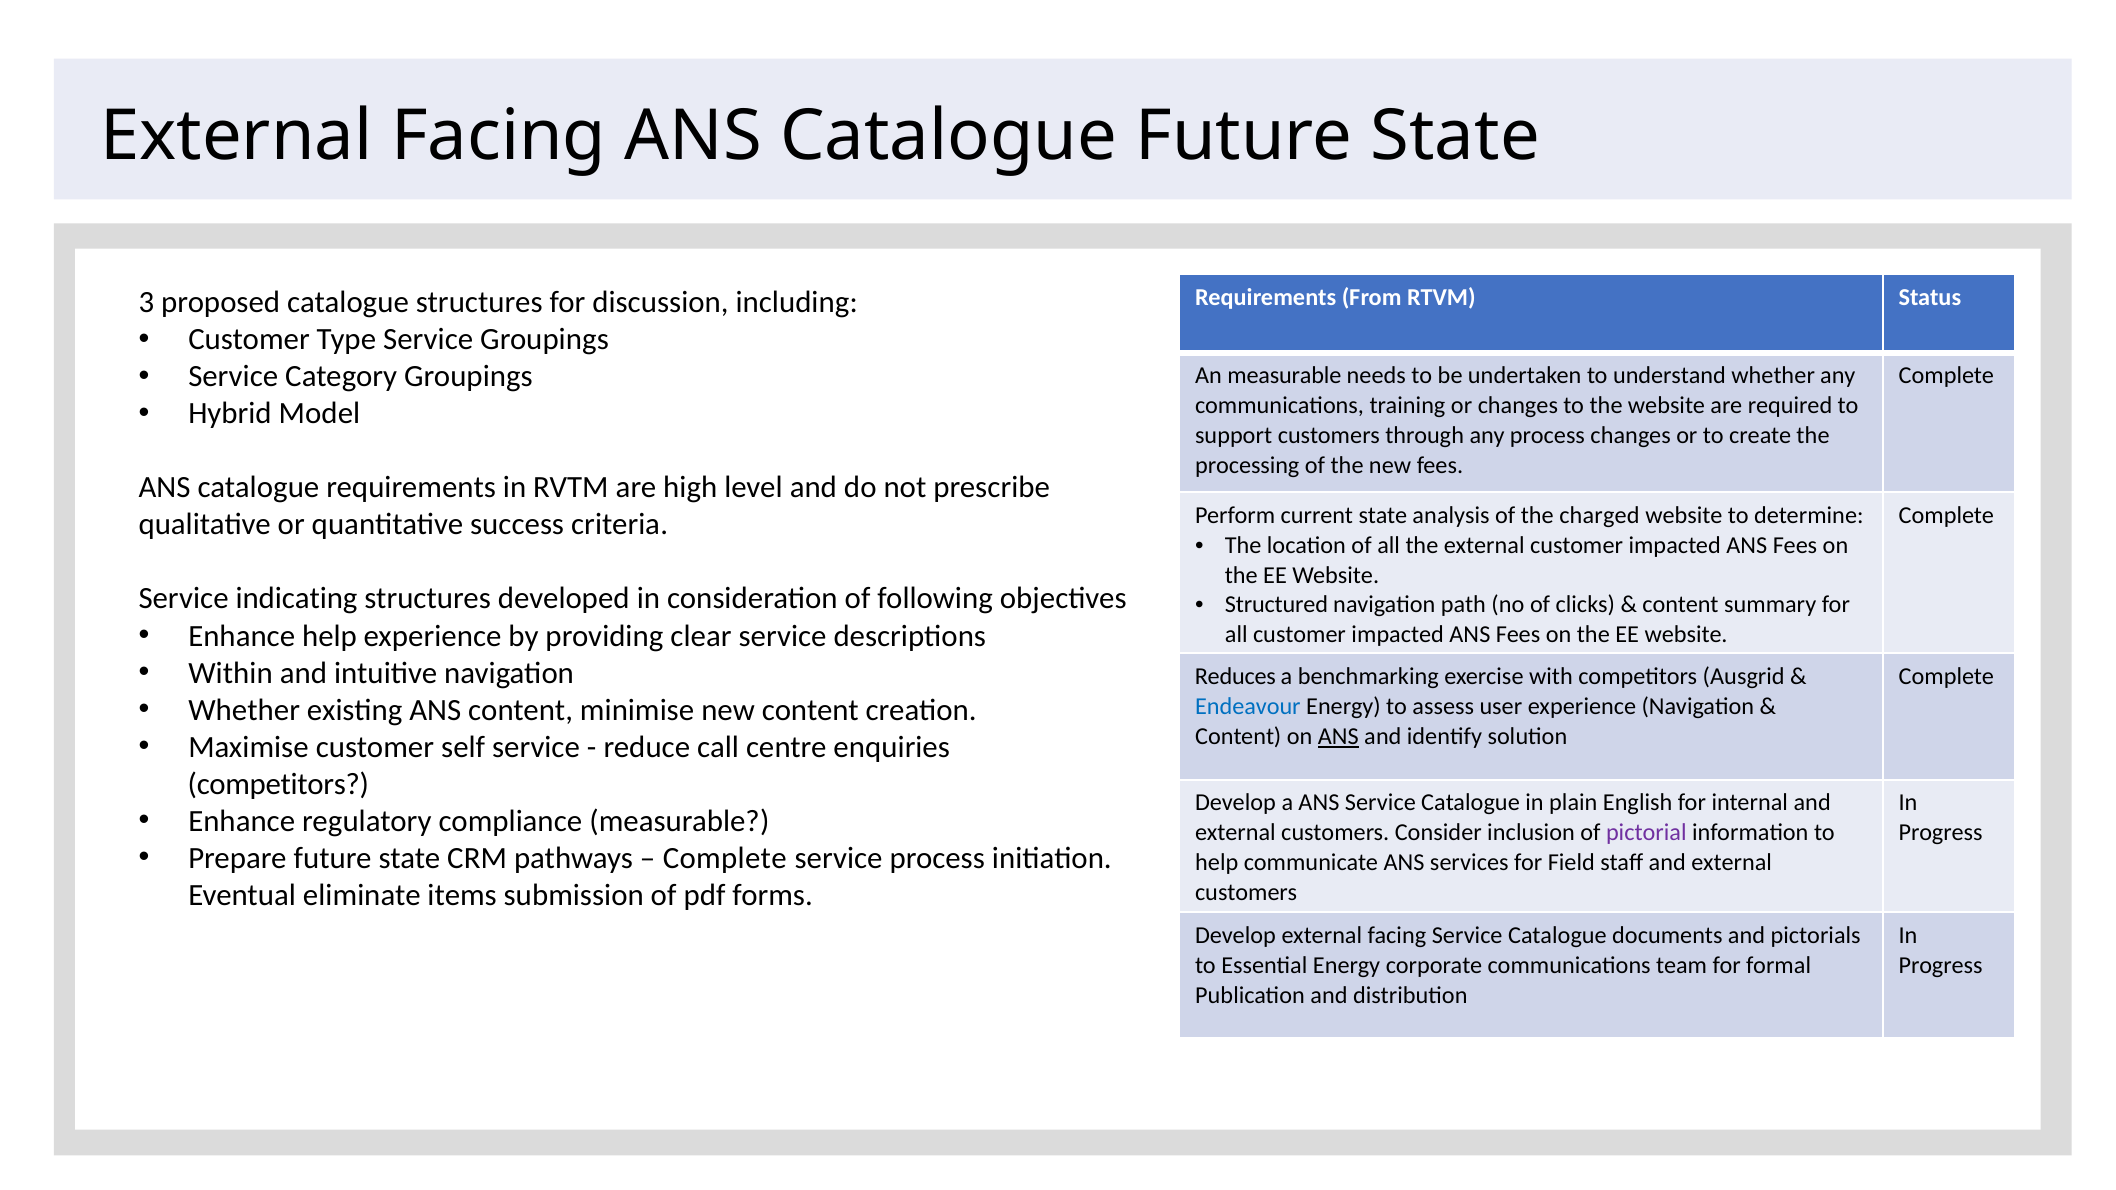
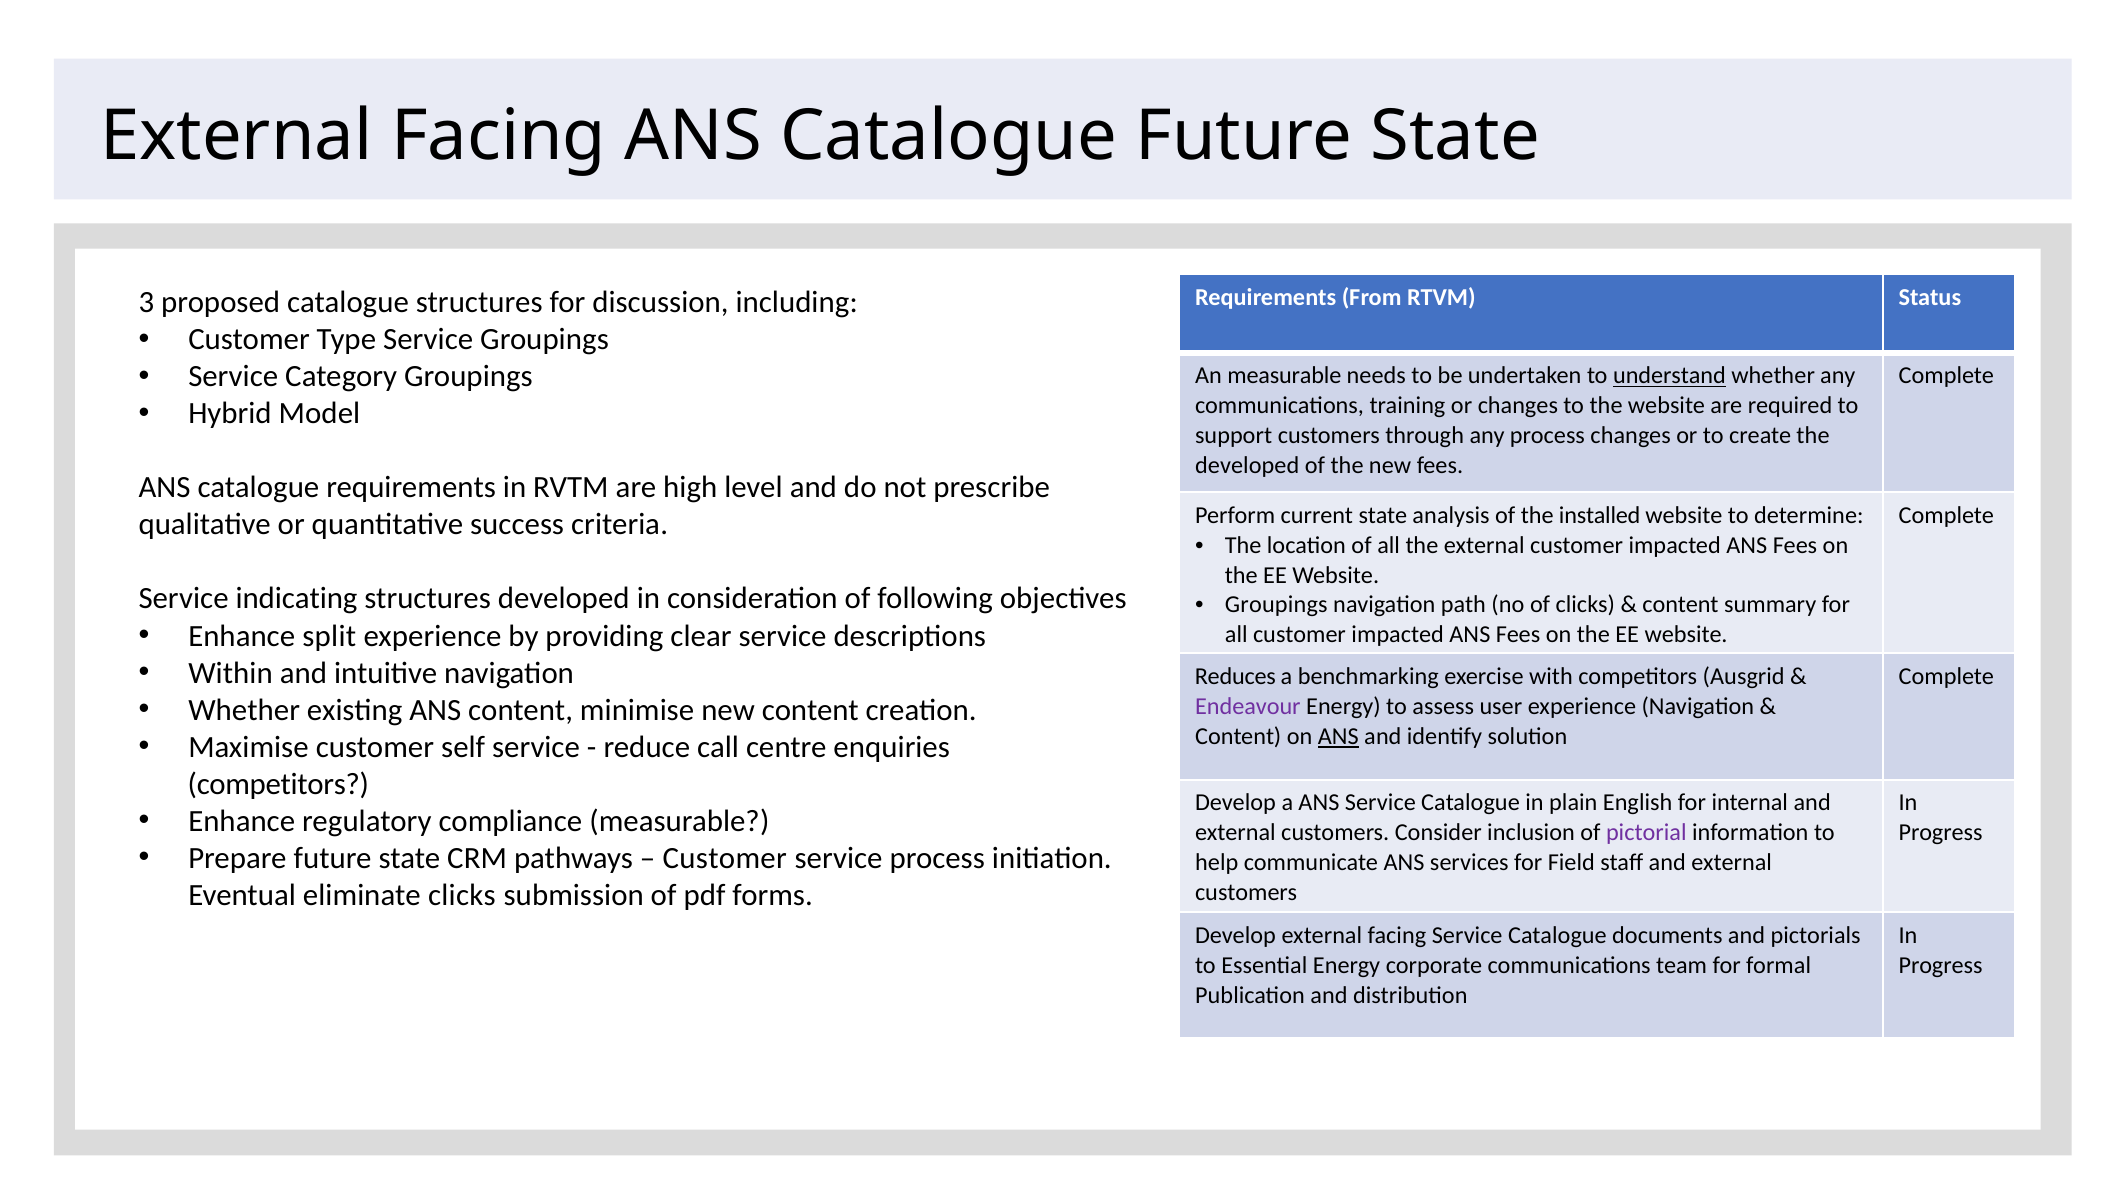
understand underline: none -> present (1670, 376)
processing: processing -> developed (1247, 466)
charged: charged -> installed (1600, 515)
Structured: Structured -> Groupings (1276, 605)
Enhance help: help -> split (329, 636)
Endeavour colour: blue -> purple (1248, 707)
Complete: Complete -> Customer (725, 858)
eliminate items: items -> clicks (462, 895)
